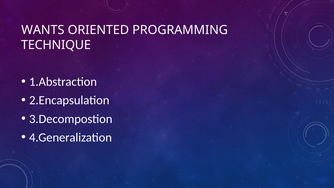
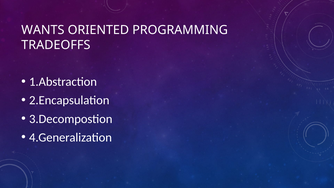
TECHNIQUE: TECHNIQUE -> TRADEOFFS (56, 45)
